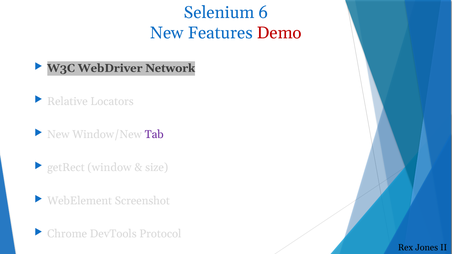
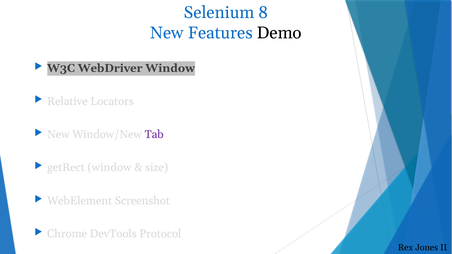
6: 6 -> 8 (263, 13)
Demo colour: red -> black (279, 33)
WebDriver Network: Network -> Window (170, 68)
